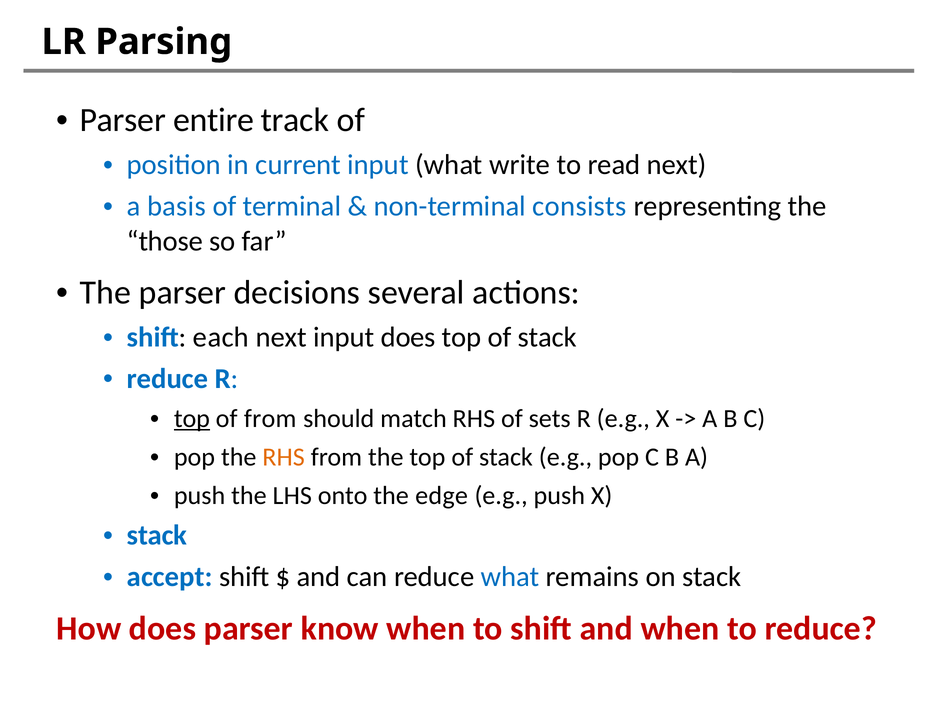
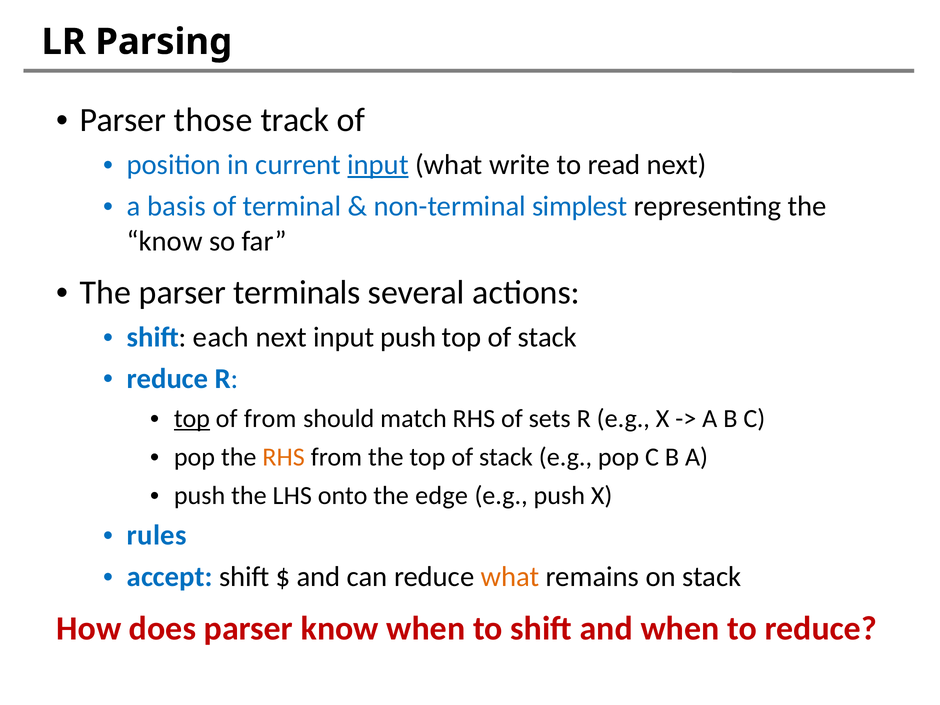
entire: entire -> those (213, 120)
input underline: none -> present (378, 165)
consists: consists -> simplest (580, 206)
those: those -> know (165, 241)
decisions: decisions -> terminals (297, 292)
input does: does -> push (408, 337)
stack: stack -> rules (157, 535)
what colour: blue -> orange (510, 577)
